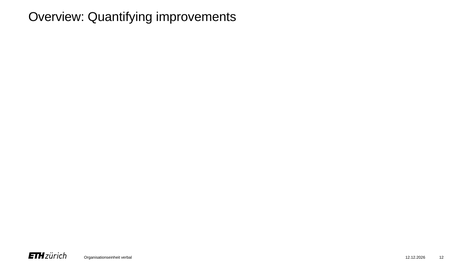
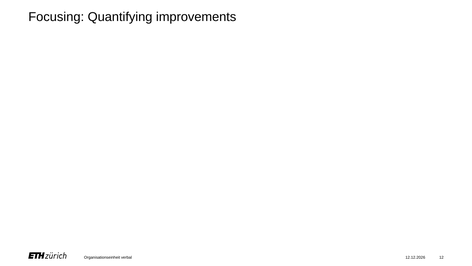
Overview: Overview -> Focusing (56, 17)
